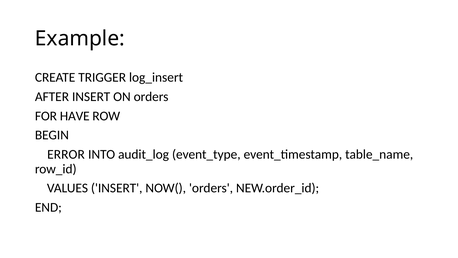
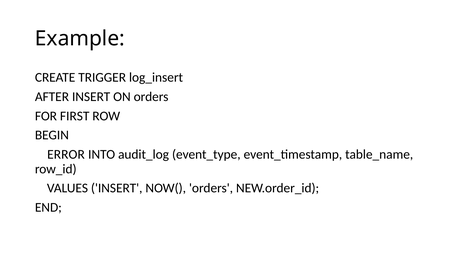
HAVE: HAVE -> FIRST (75, 116)
